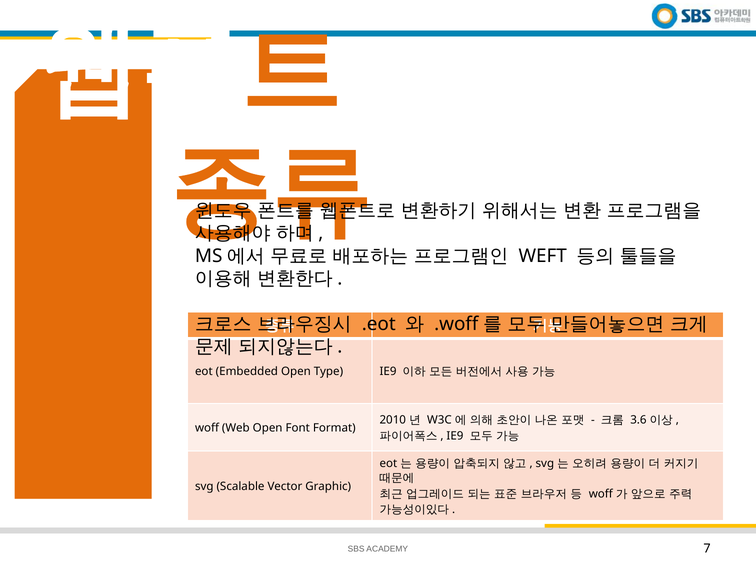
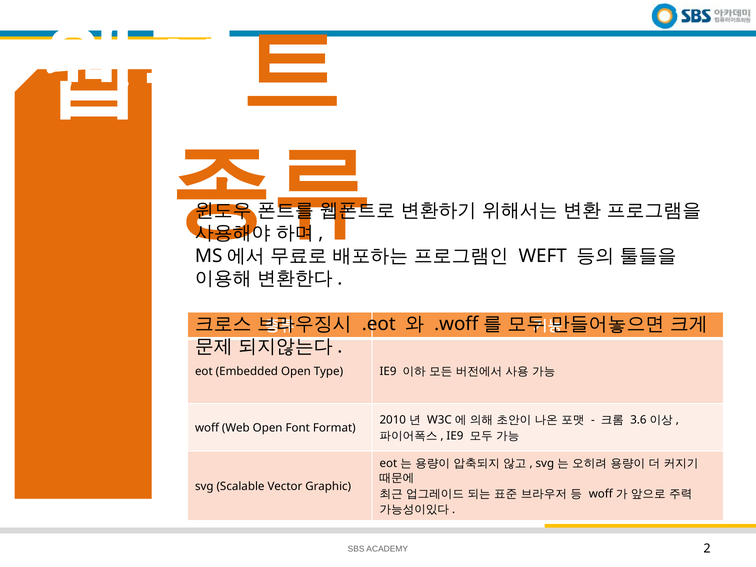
7: 7 -> 2 (707, 548)
